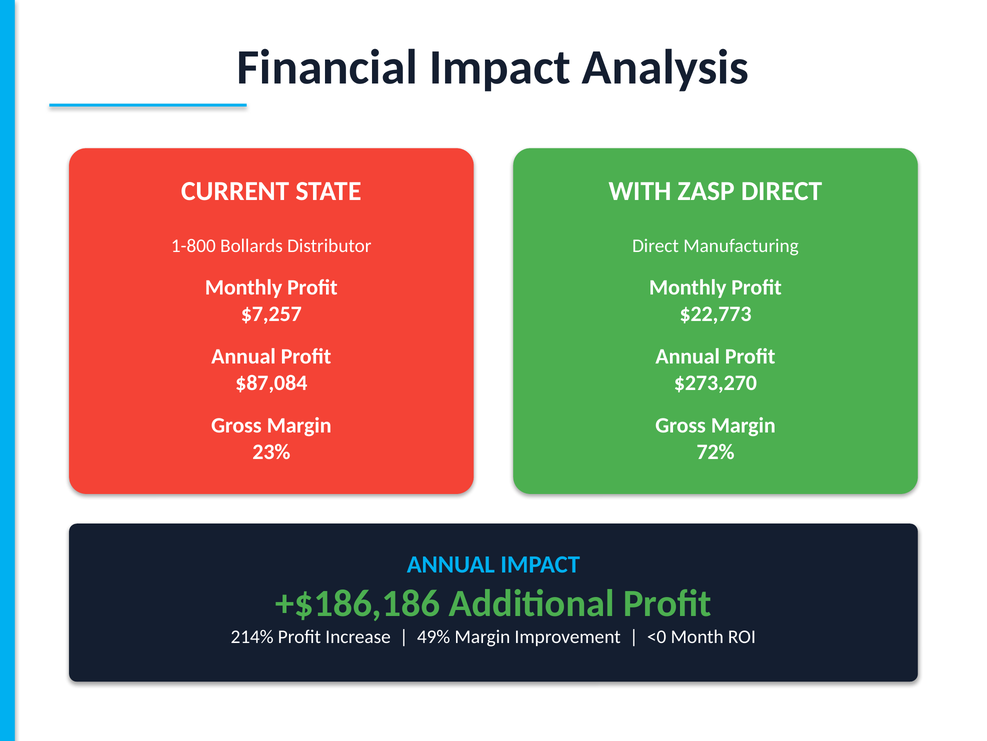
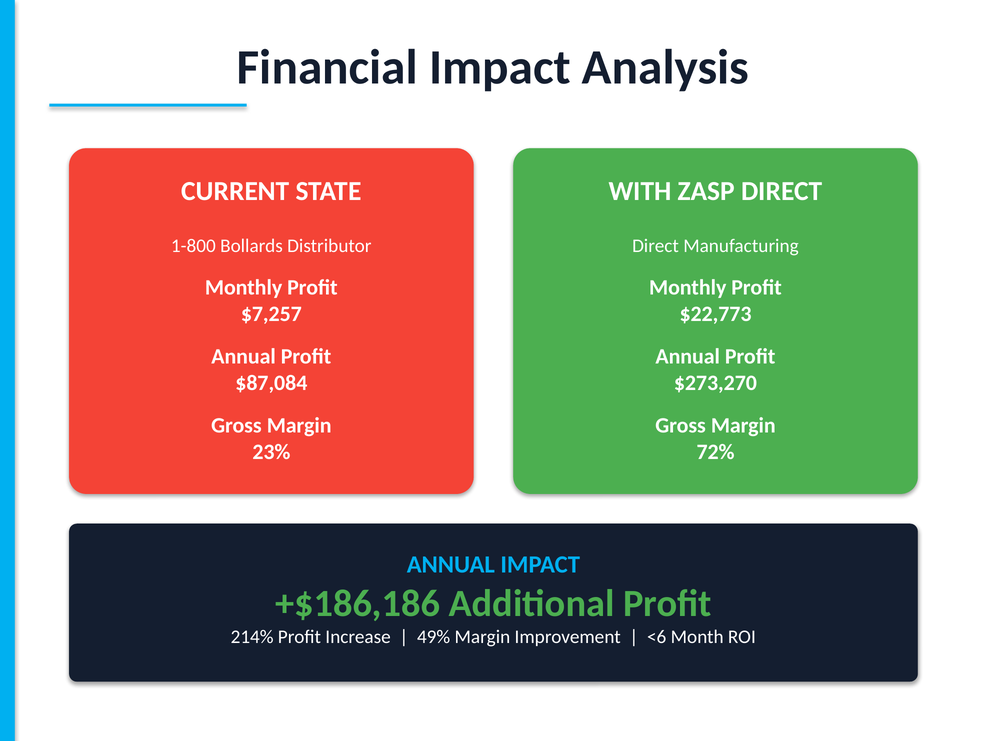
<0: <0 -> <6 (657, 636)
